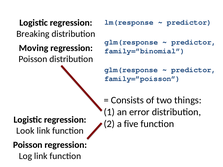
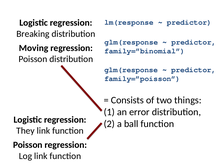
five: five -> ball (131, 124)
Look: Look -> They (25, 131)
